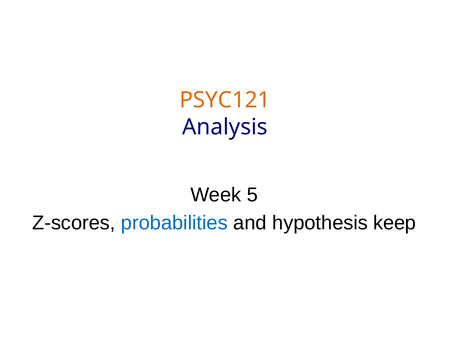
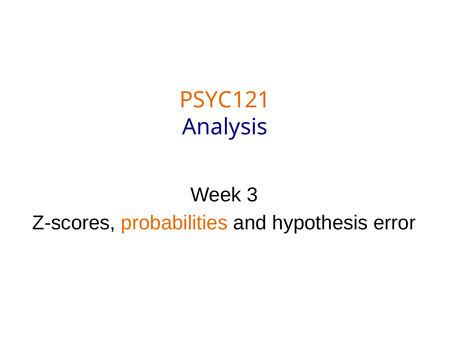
5: 5 -> 3 (252, 195)
probabilities colour: blue -> orange (174, 223)
keep: keep -> error (395, 223)
